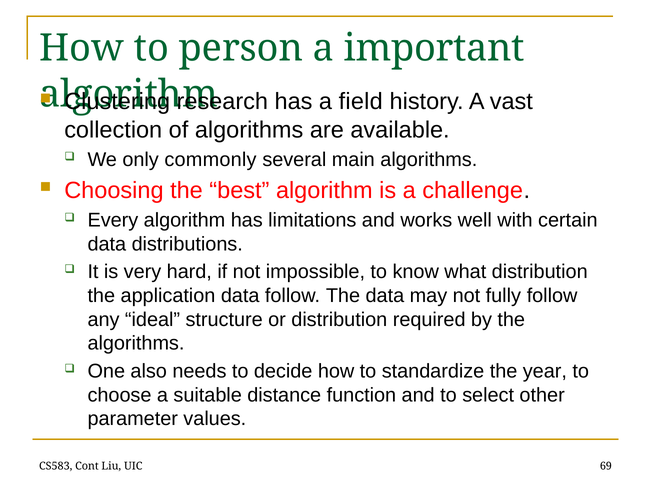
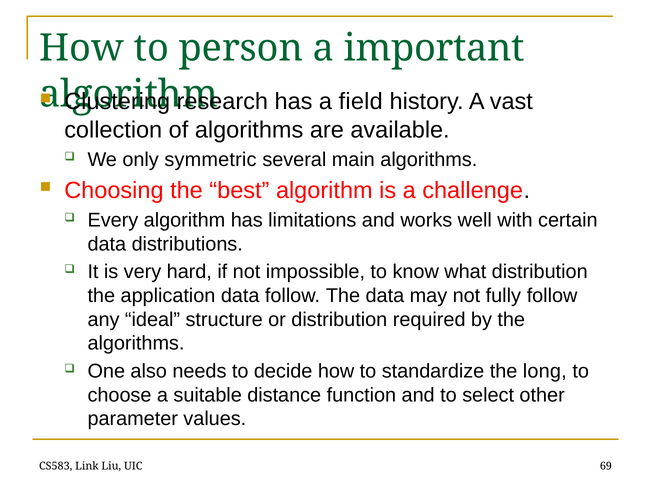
commonly: commonly -> symmetric (210, 160)
year: year -> long (545, 371)
Cont: Cont -> Link (87, 467)
